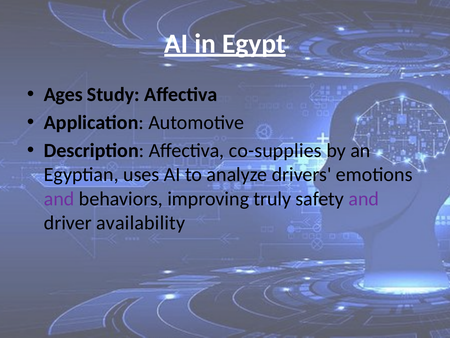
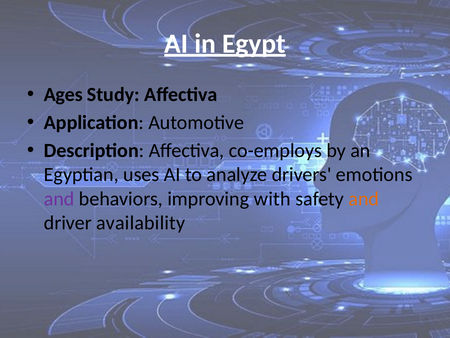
co-supplies: co-supplies -> co-employs (275, 150)
truly: truly -> with (272, 198)
and colour: purple -> orange (364, 198)
